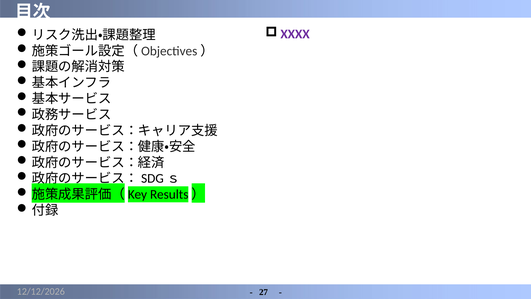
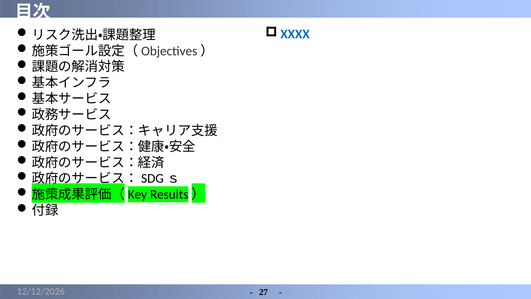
XXXX colour: purple -> blue (295, 34)
